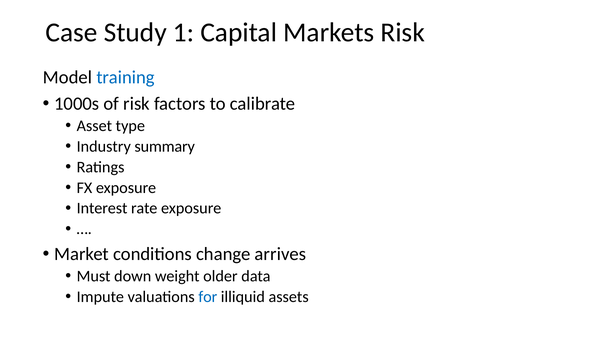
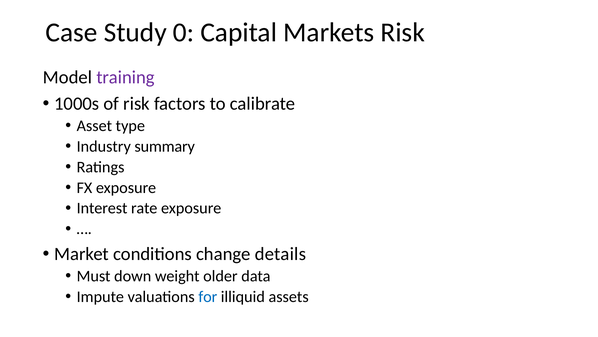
1: 1 -> 0 (184, 32)
training colour: blue -> purple (125, 77)
arrives: arrives -> details (280, 254)
